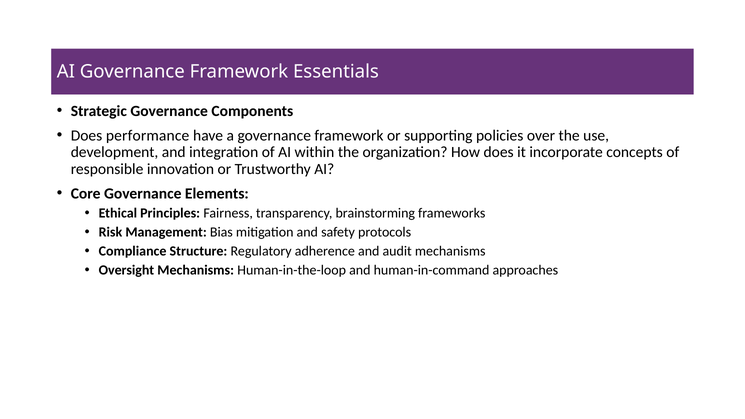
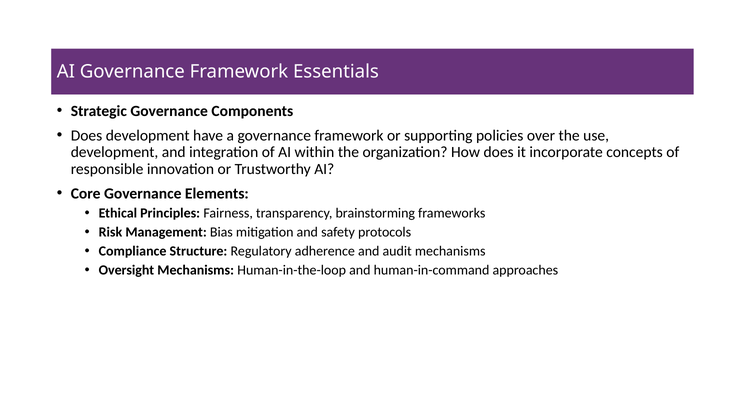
Does performance: performance -> development (148, 135)
